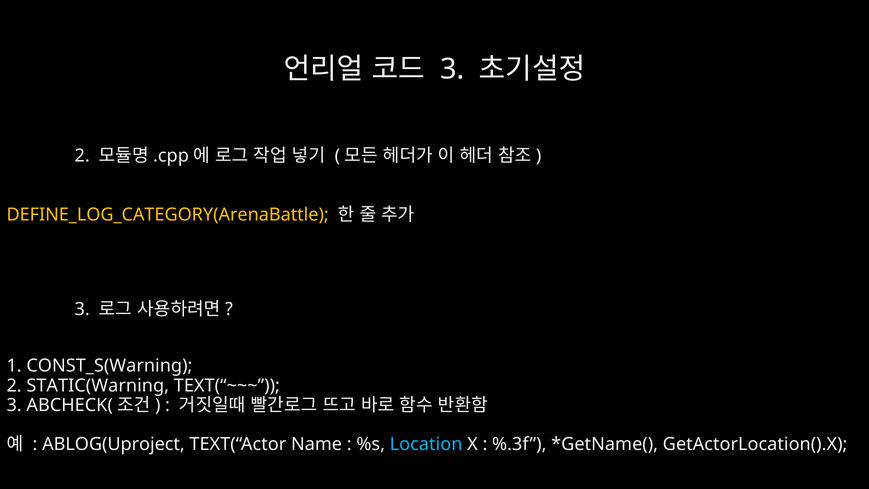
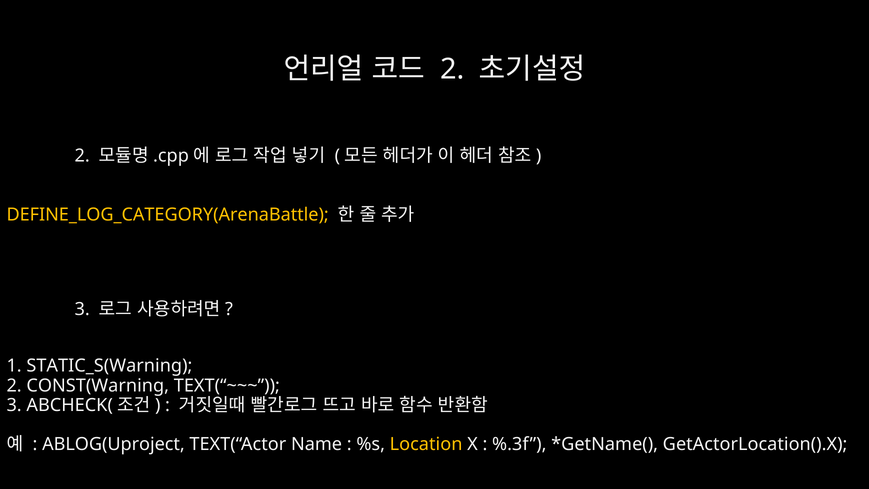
3: 3 -> 2 (452, 69)
CONST_S(Warning: CONST_S(Warning -> STATIC_S(Warning (109, 366)
STATIC(Warning: STATIC(Warning -> CONST(Warning (98, 385)
Location colour: light blue -> yellow (426, 444)
